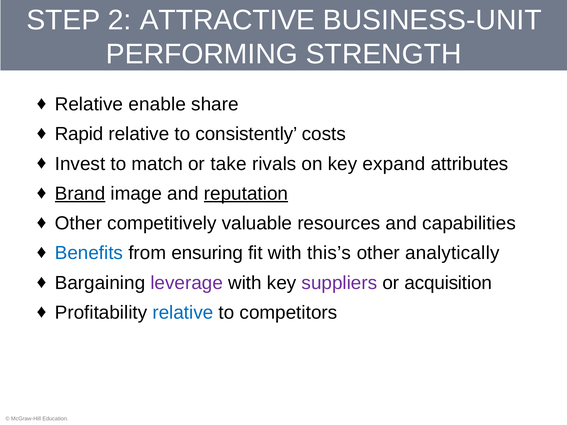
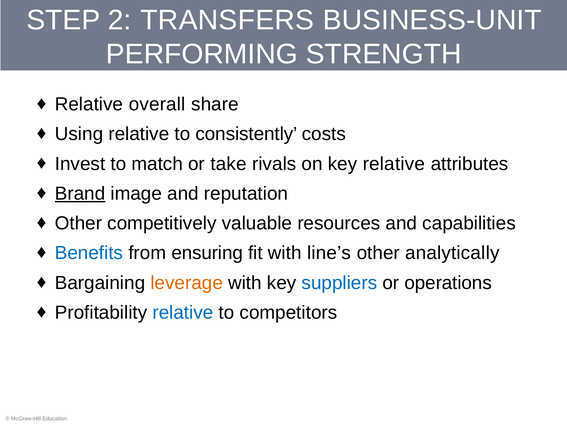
ATTRACTIVE: ATTRACTIVE -> TRANSFERS (227, 20)
enable: enable -> overall (157, 104)
Rapid: Rapid -> Using (79, 134)
key expand: expand -> relative (394, 164)
reputation underline: present -> none (246, 194)
this’s: this’s -> line’s (329, 253)
leverage colour: purple -> orange (187, 283)
suppliers colour: purple -> blue (339, 283)
acquisition: acquisition -> operations (448, 283)
